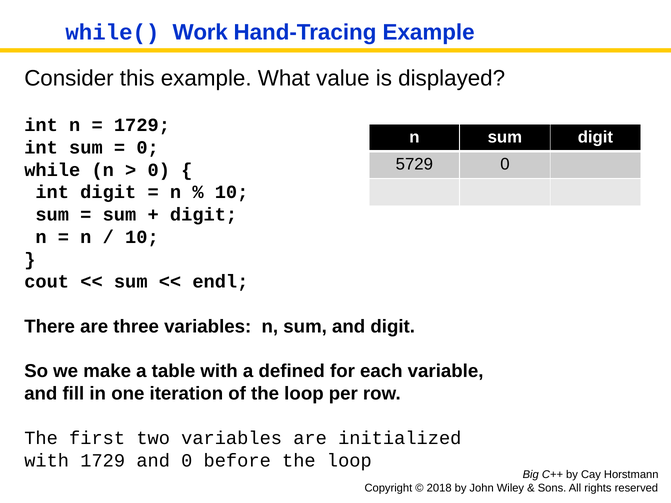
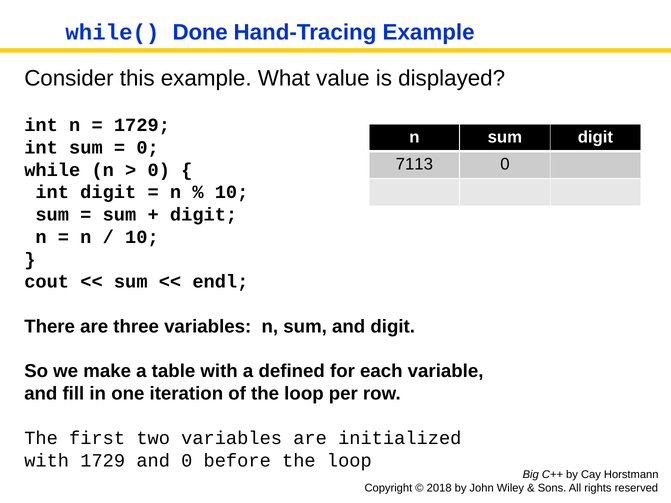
Work: Work -> Done (200, 32)
5729: 5729 -> 7113 (414, 165)
